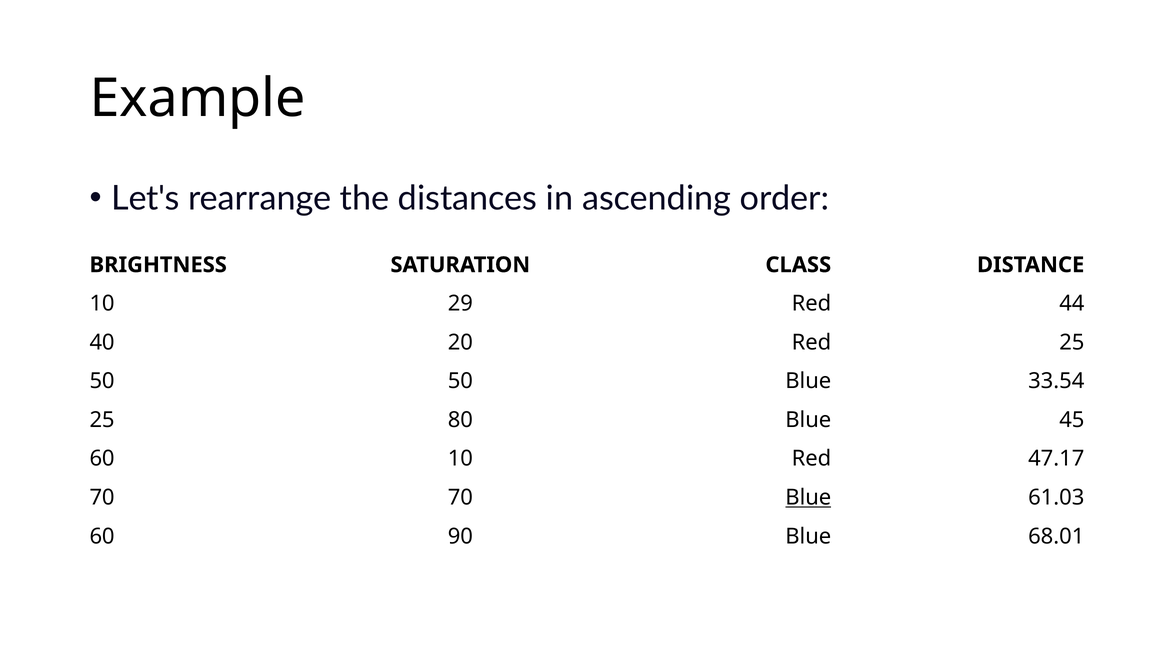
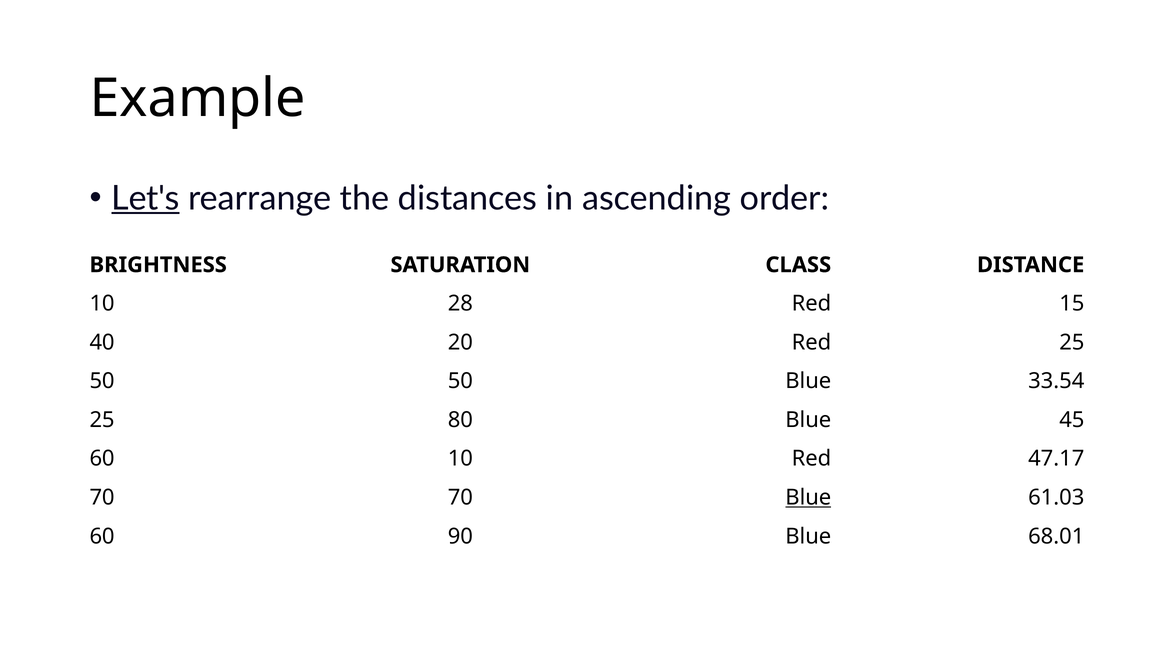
Let's underline: none -> present (146, 198)
29: 29 -> 28 (460, 304)
44: 44 -> 15 (1072, 304)
